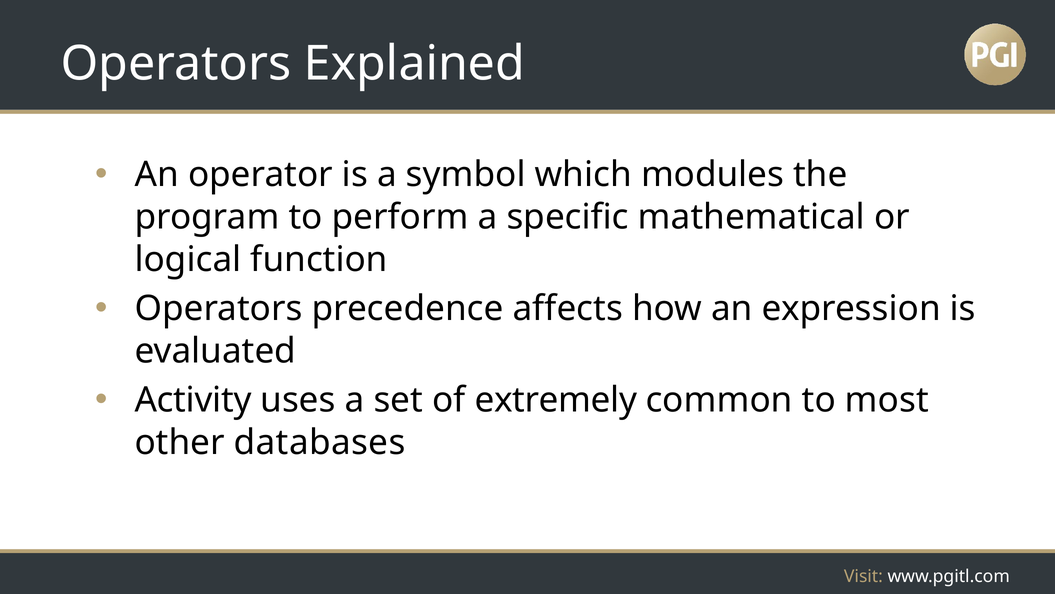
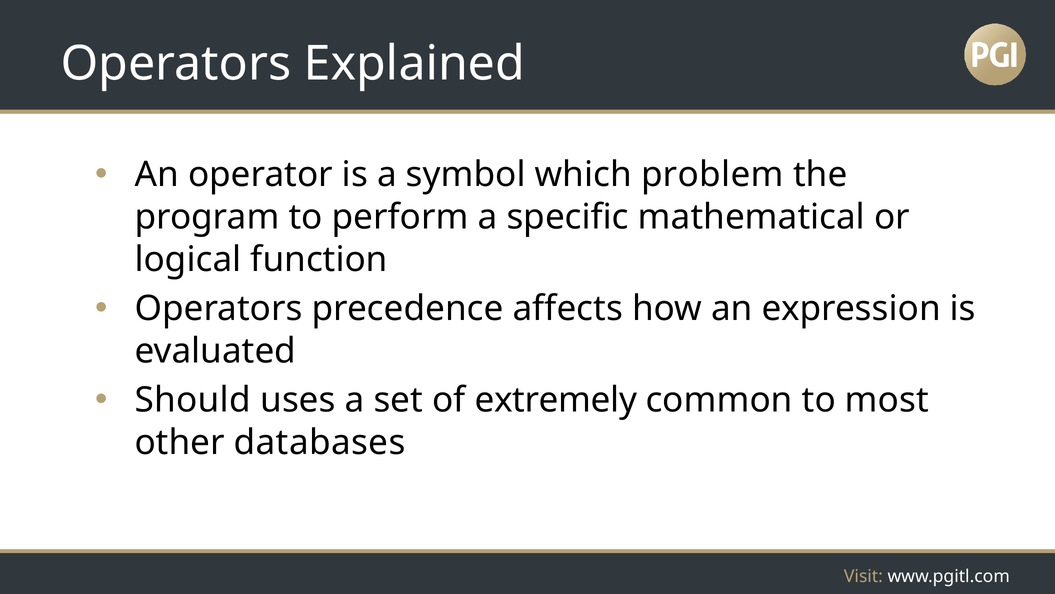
modules: modules -> problem (712, 175)
Activity: Activity -> Should (193, 400)
